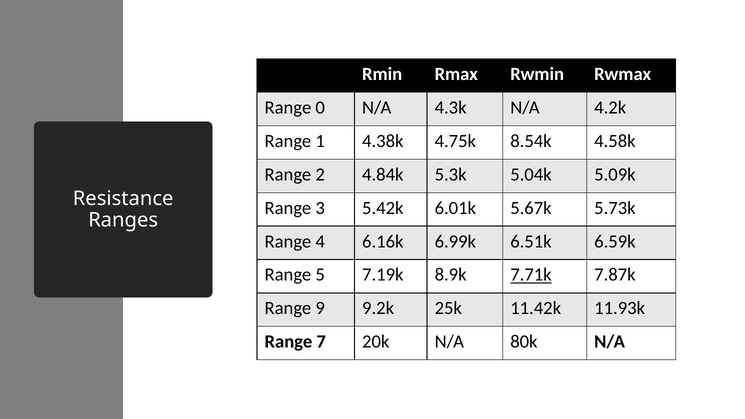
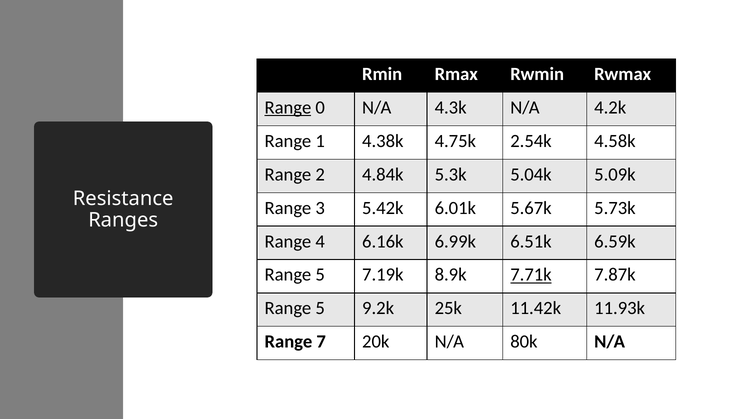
Range underline: none -> present (288, 108)
8.54k: 8.54k -> 2.54k (531, 141)
9: 9 -> 5 (320, 308)
